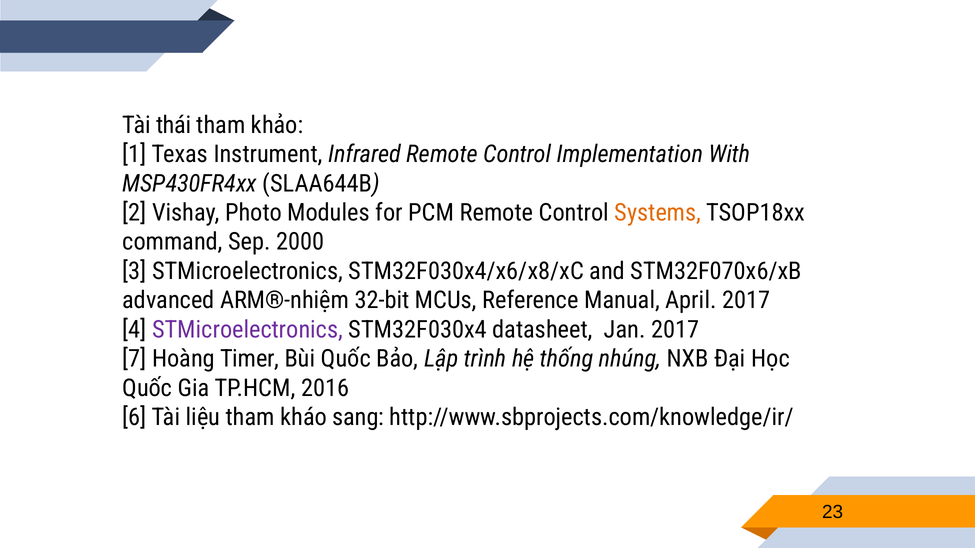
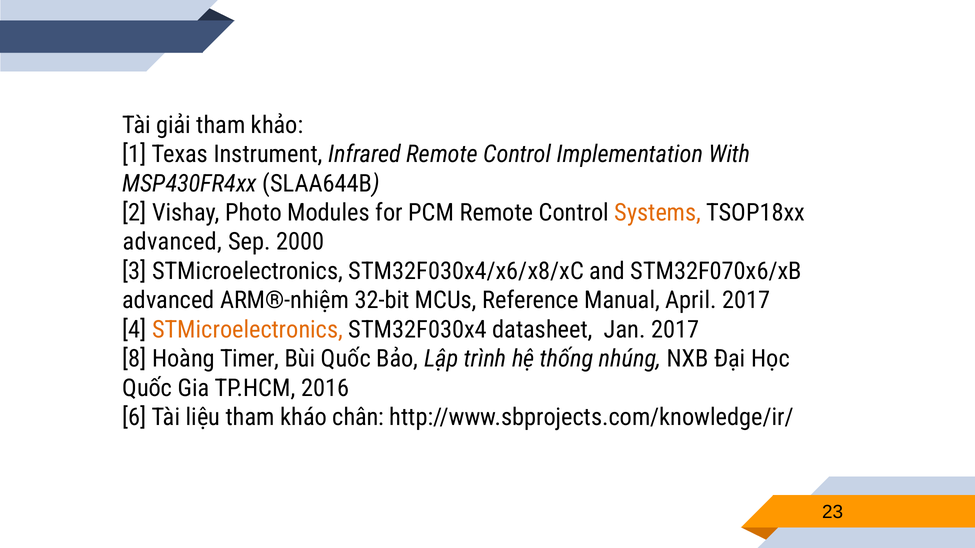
thái: thái -> giải (174, 125)
command: command -> advanced (172, 242)
STMicroelectronics colour: purple -> orange (248, 330)
7: 7 -> 8 (134, 359)
sang: sang -> chân (358, 418)
